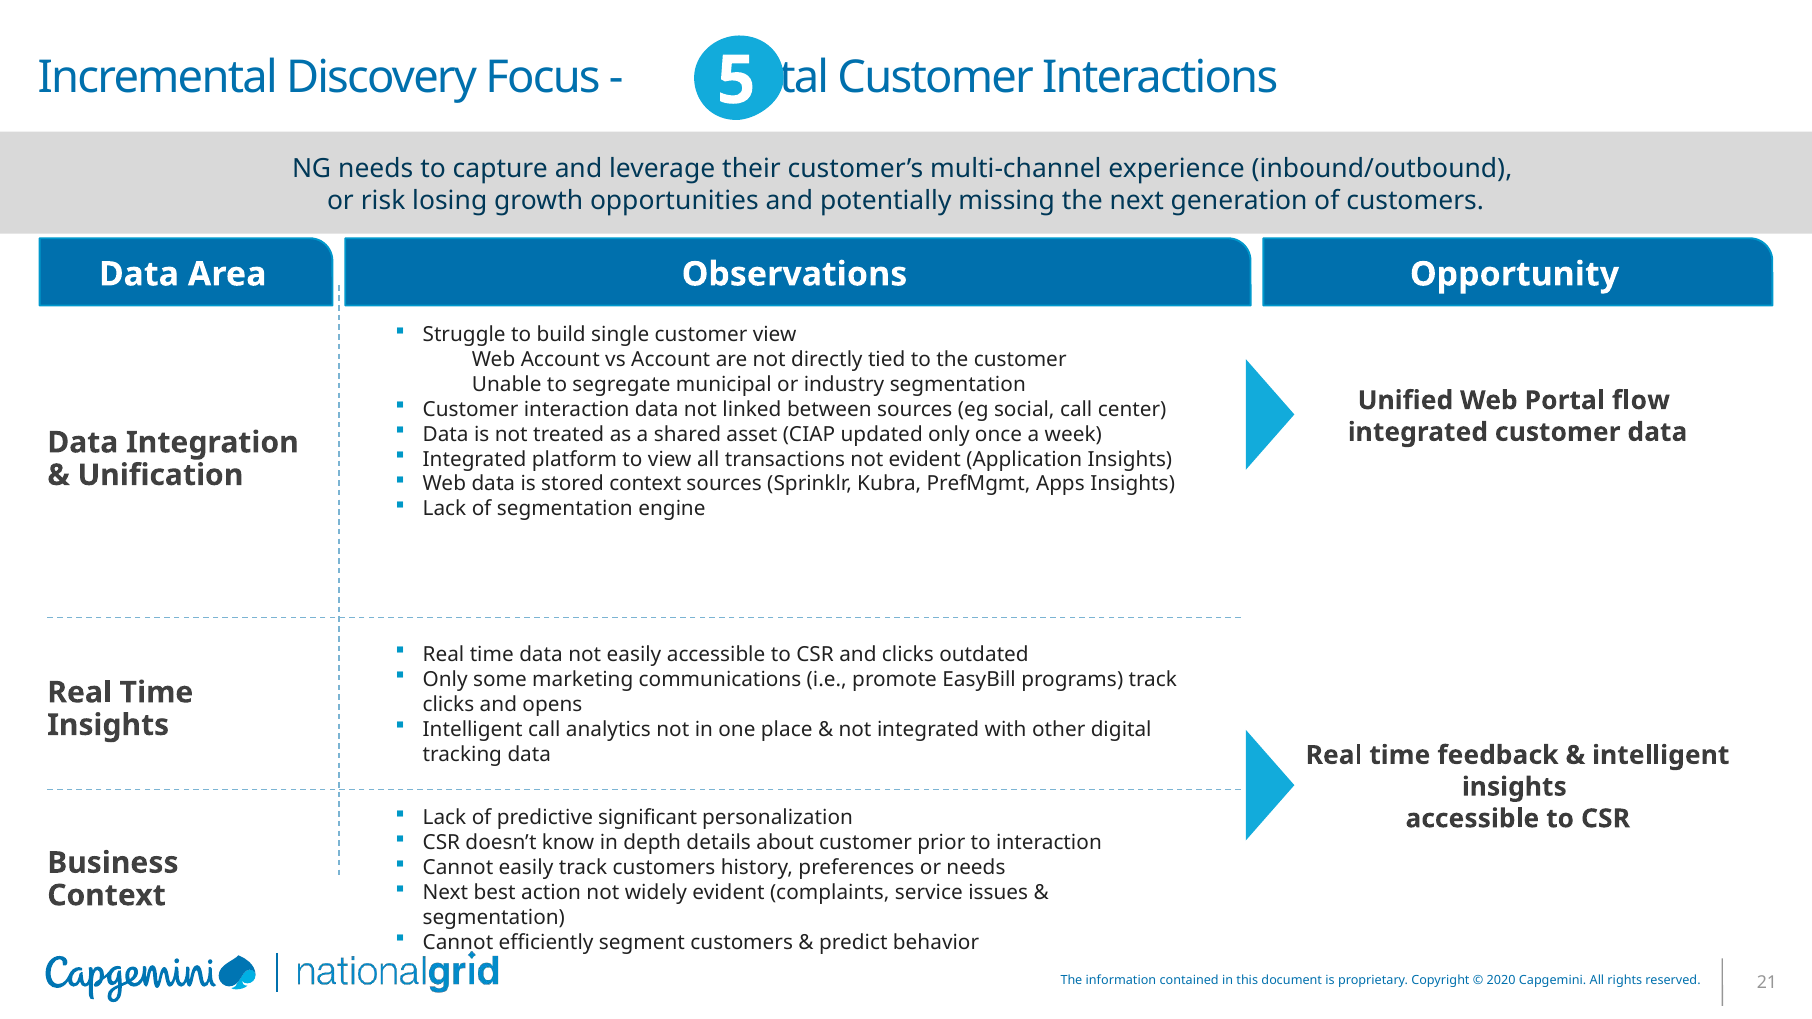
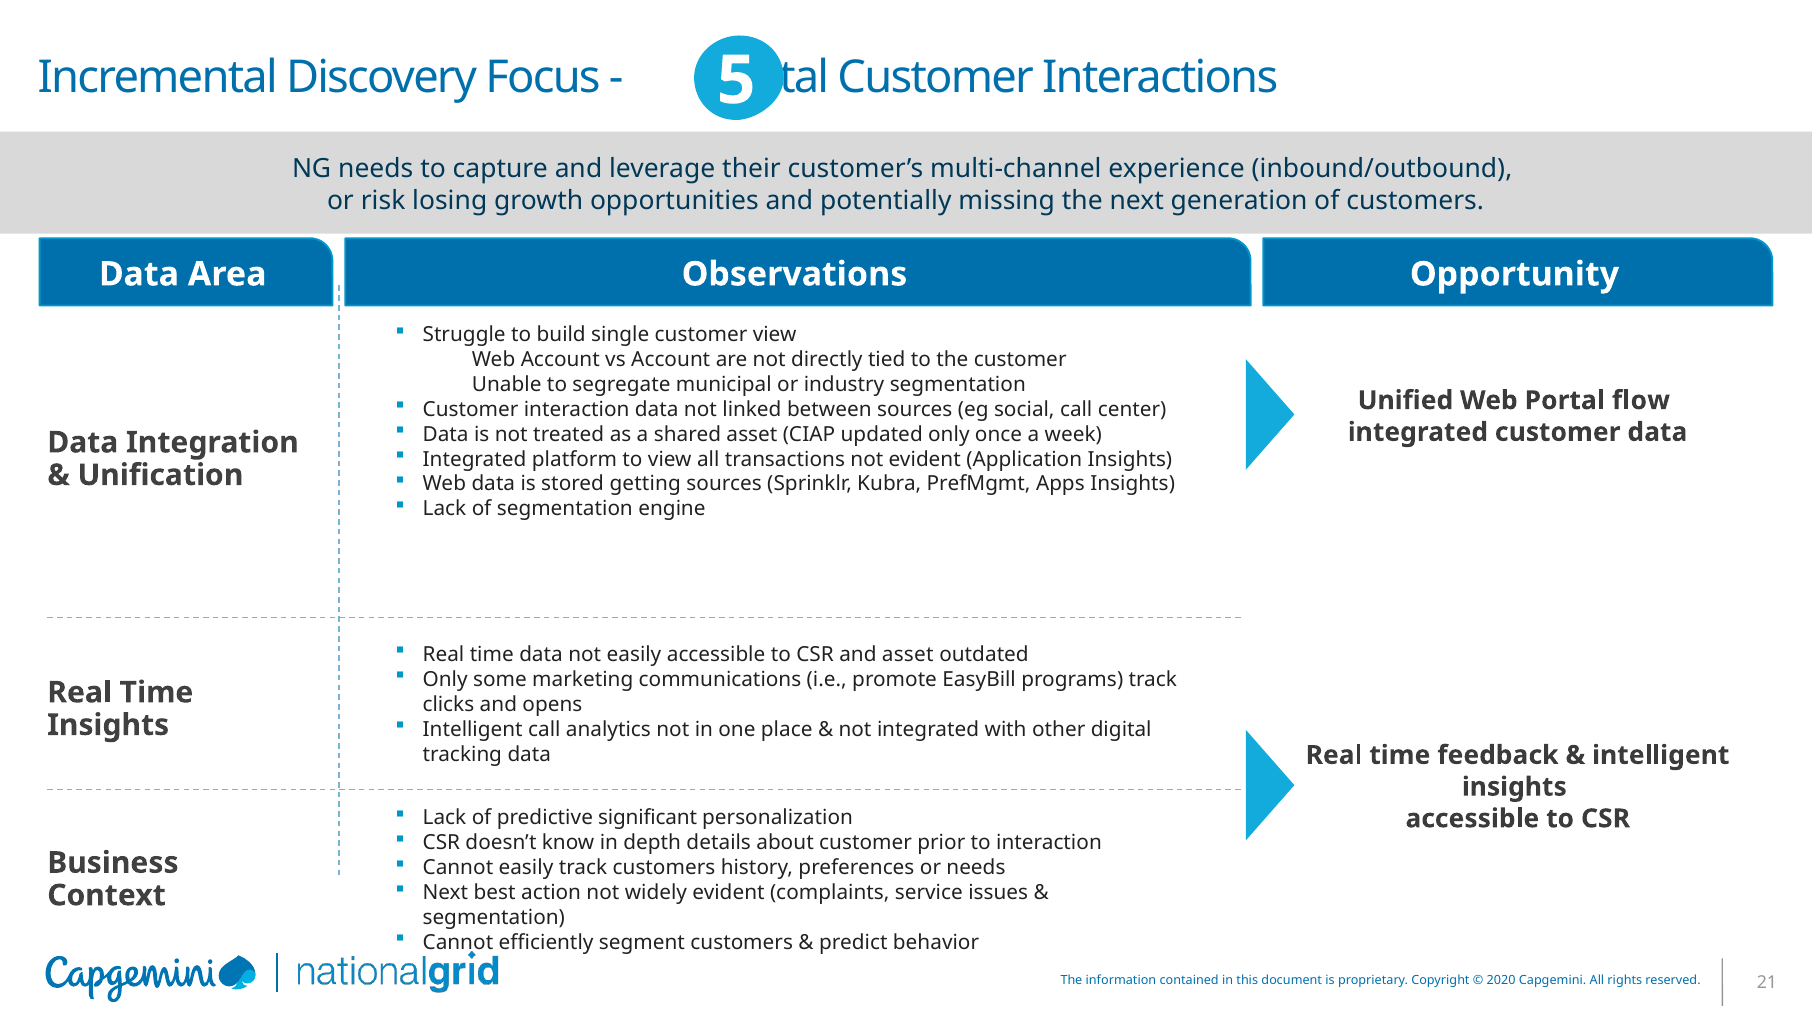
stored context: context -> getting (645, 484)
and clicks: clicks -> asset (908, 655)
